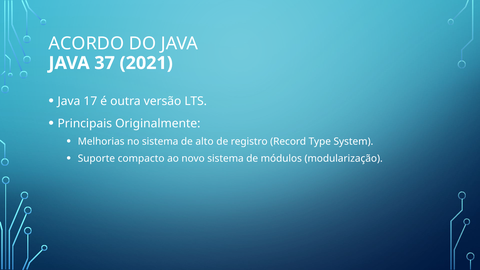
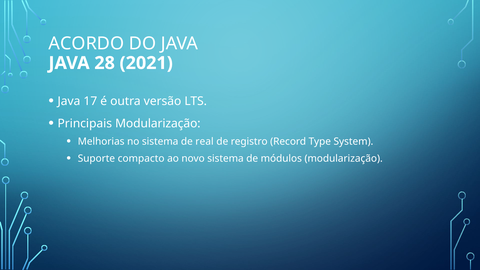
37: 37 -> 28 (105, 63)
Principais Originalmente: Originalmente -> Modularização (158, 124)
alto: alto -> real (205, 142)
